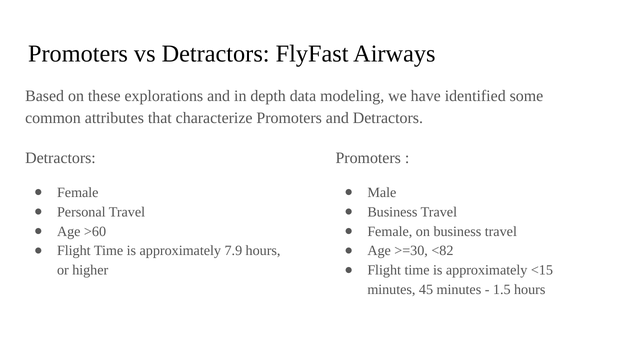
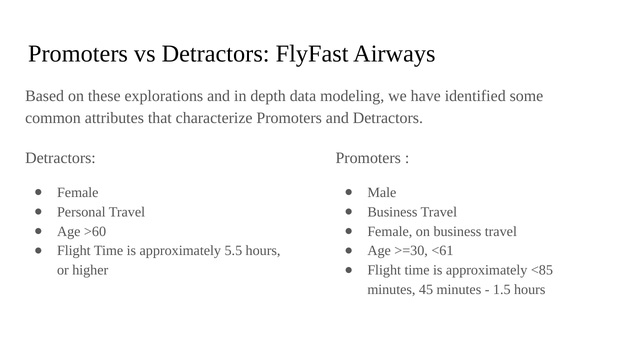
7.9: 7.9 -> 5.5 (233, 251)
<82: <82 -> <61 (442, 251)
<15: <15 -> <85 (542, 271)
